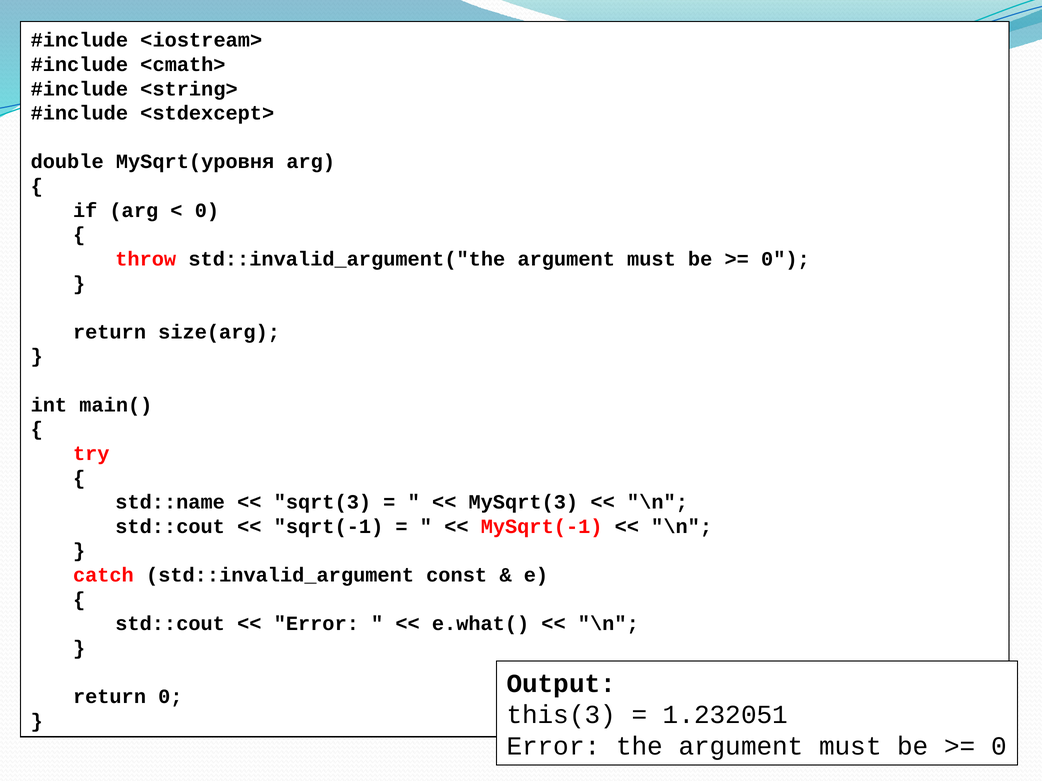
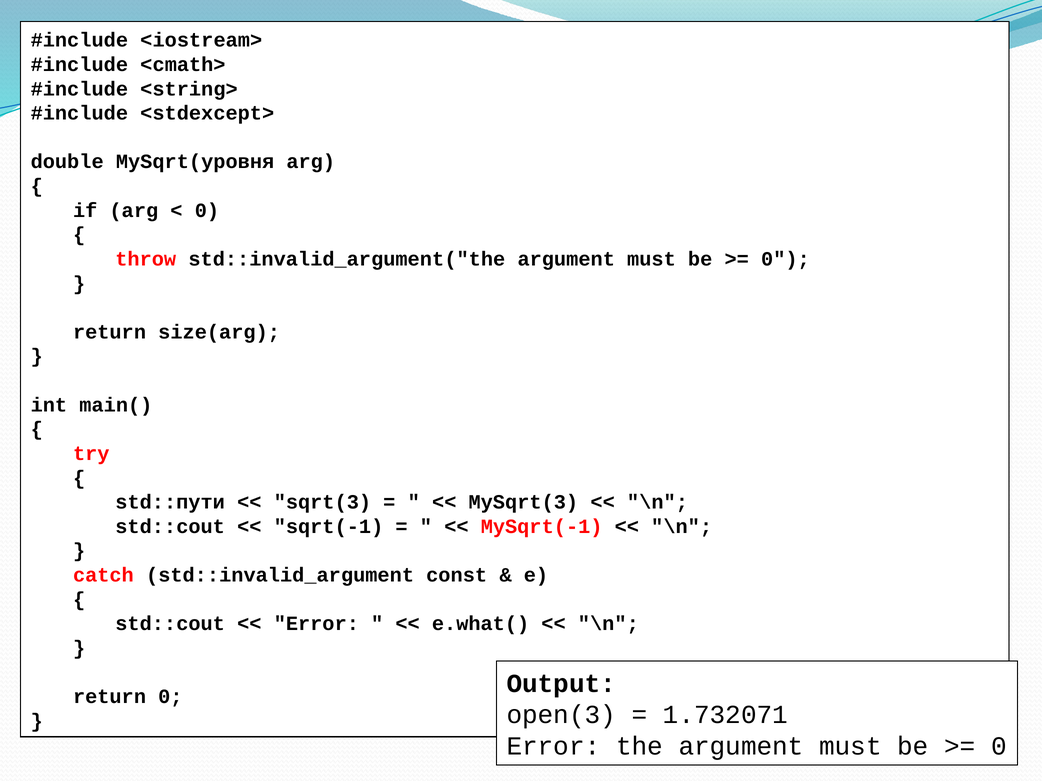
std::name: std::name -> std::пути (170, 502)
this(3: this(3 -> open(3 (561, 715)
1.232051: 1.232051 -> 1.732071 (725, 715)
